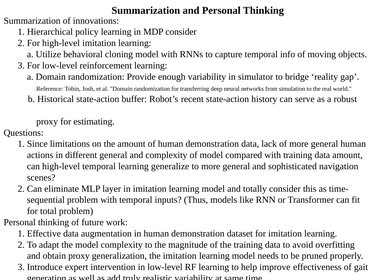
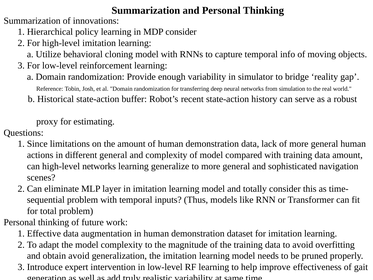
high-level temporal: temporal -> networks (99, 166)
obtain proxy: proxy -> avoid (79, 256)
